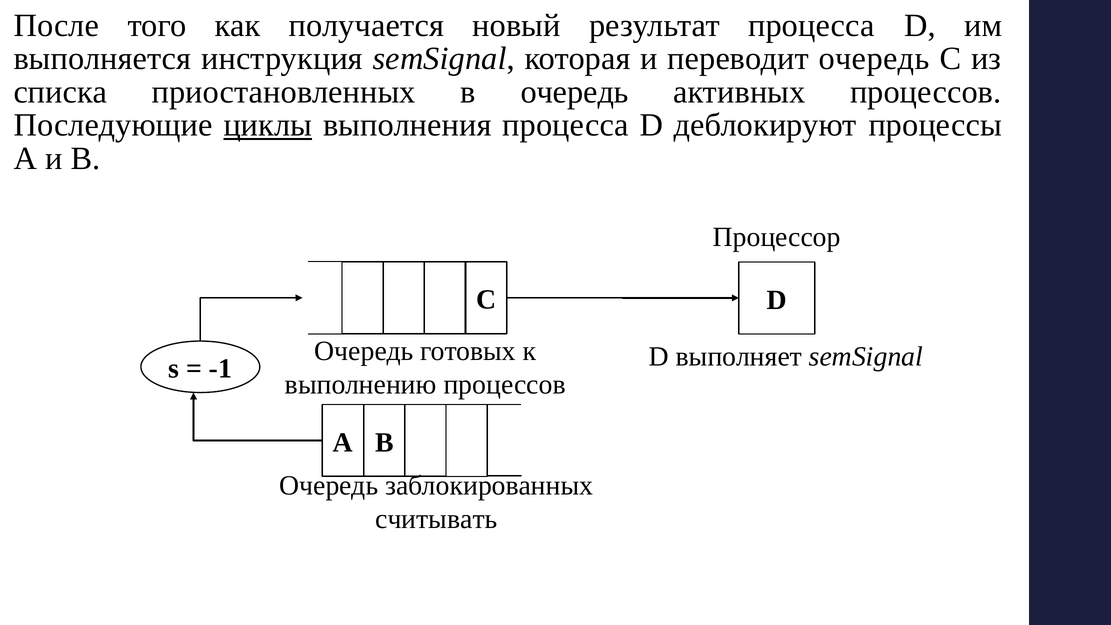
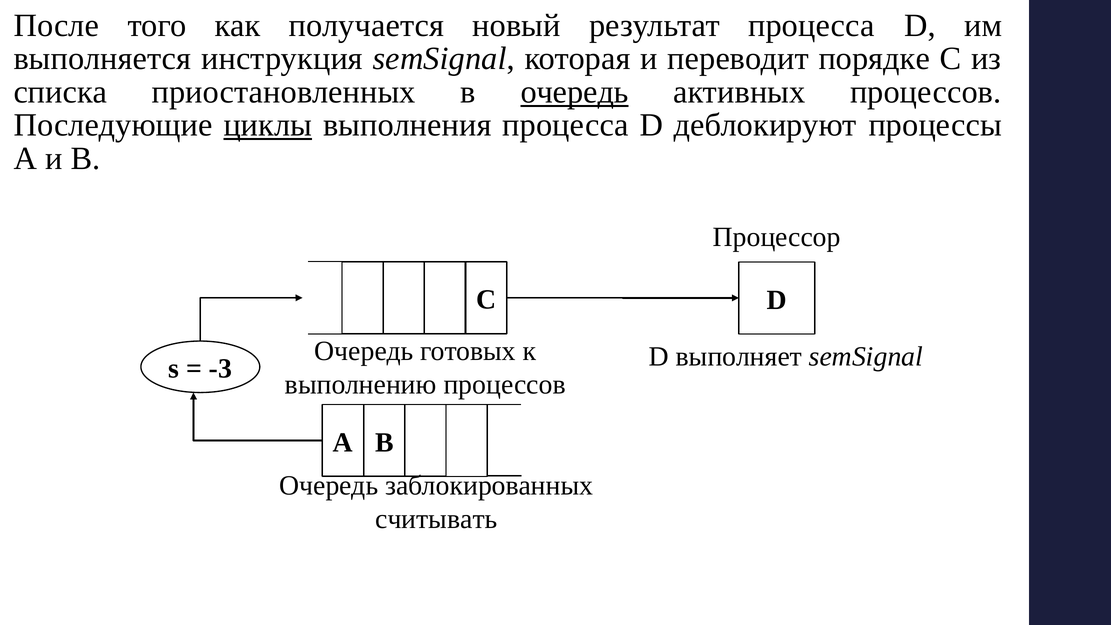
переводит очередь: очередь -> порядке (874, 59)
очередь underline: none -> present (575, 92)
-1: -1 -> -3 (220, 369)
